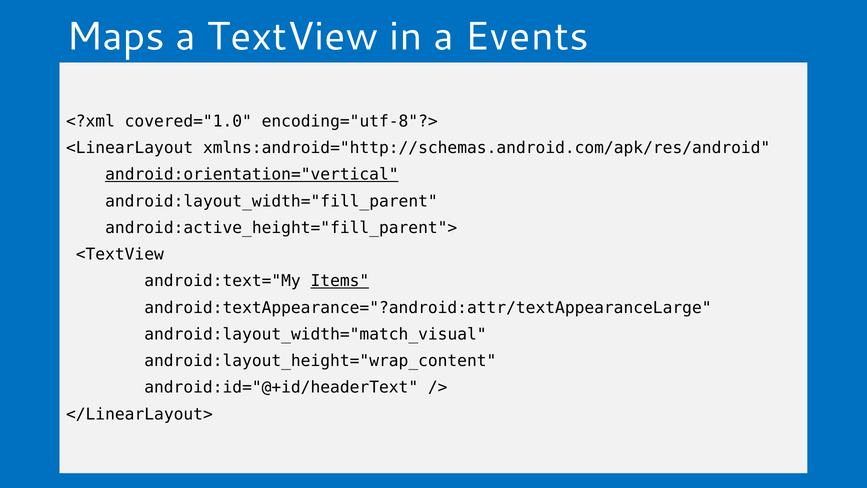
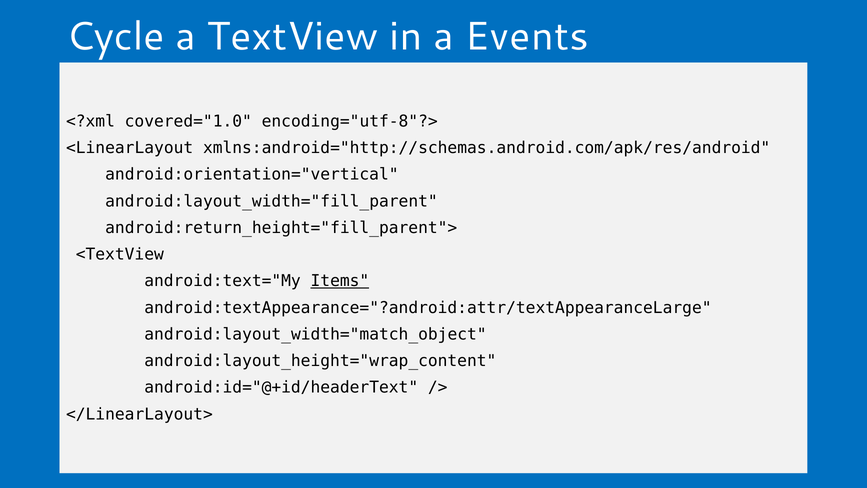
Maps: Maps -> Cycle (115, 37)
android:orientation="vertical underline: present -> none (252, 174)
android:active_height="fill_parent">: android:active_height="fill_parent"> -> android:return_height="fill_parent"> (281, 228)
android:layout_width="match_visual: android:layout_width="match_visual -> android:layout_width="match_object (315, 334)
